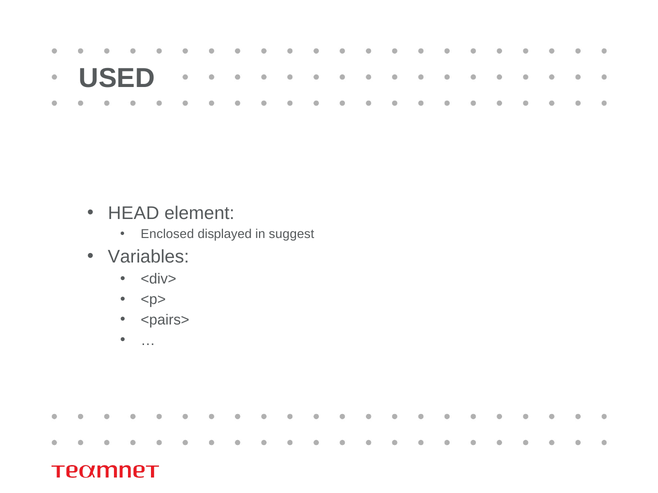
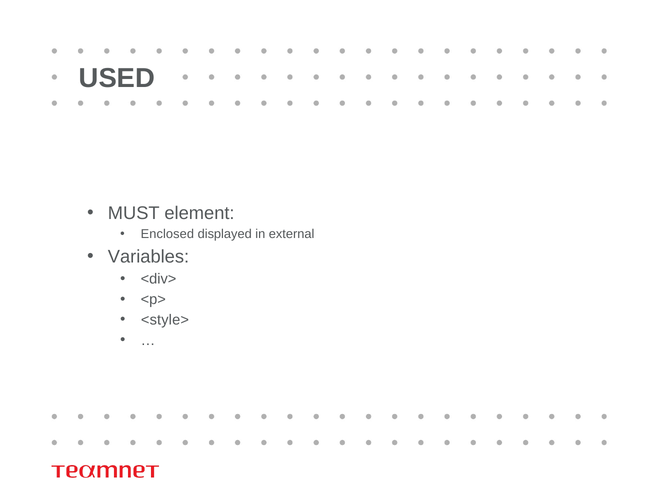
HEAD: HEAD -> MUST (134, 213)
suggest: suggest -> external (292, 234)
<pairs>: <pairs> -> <style> (165, 320)
